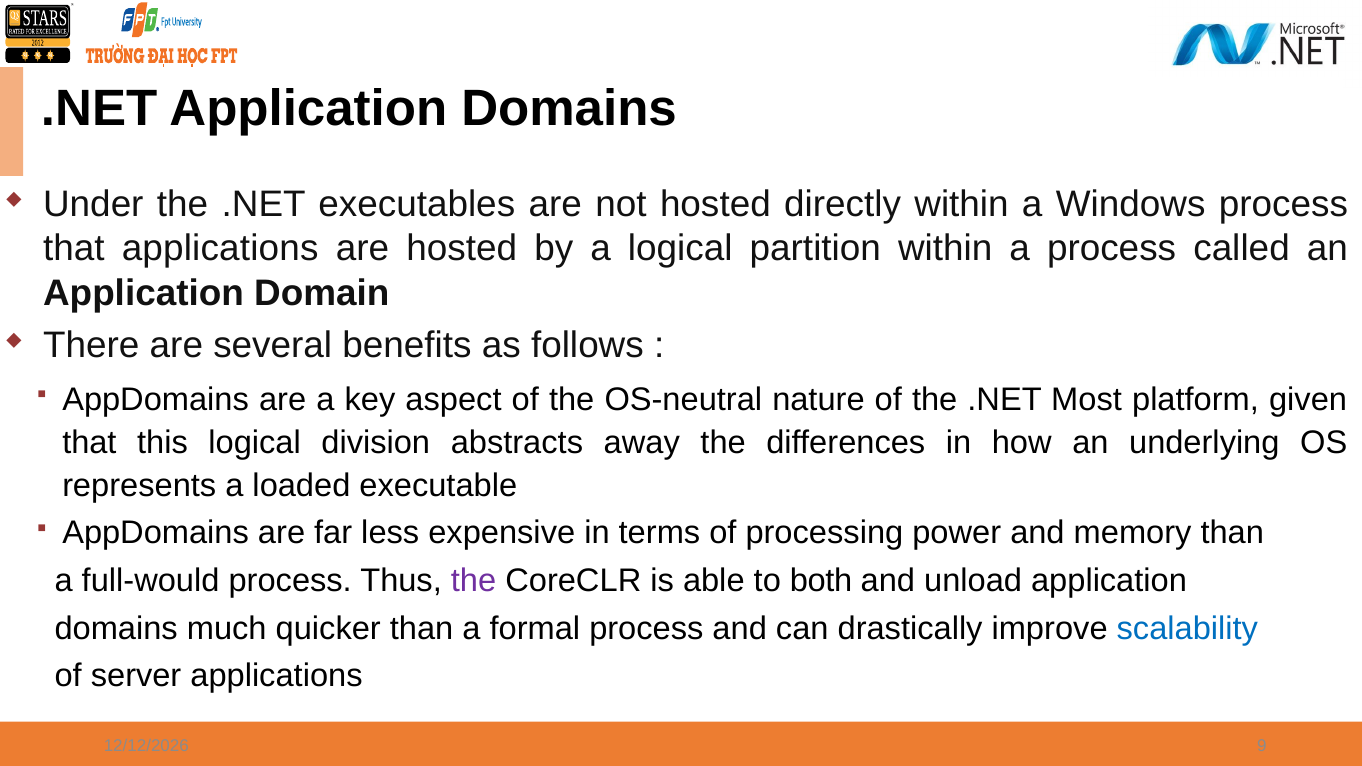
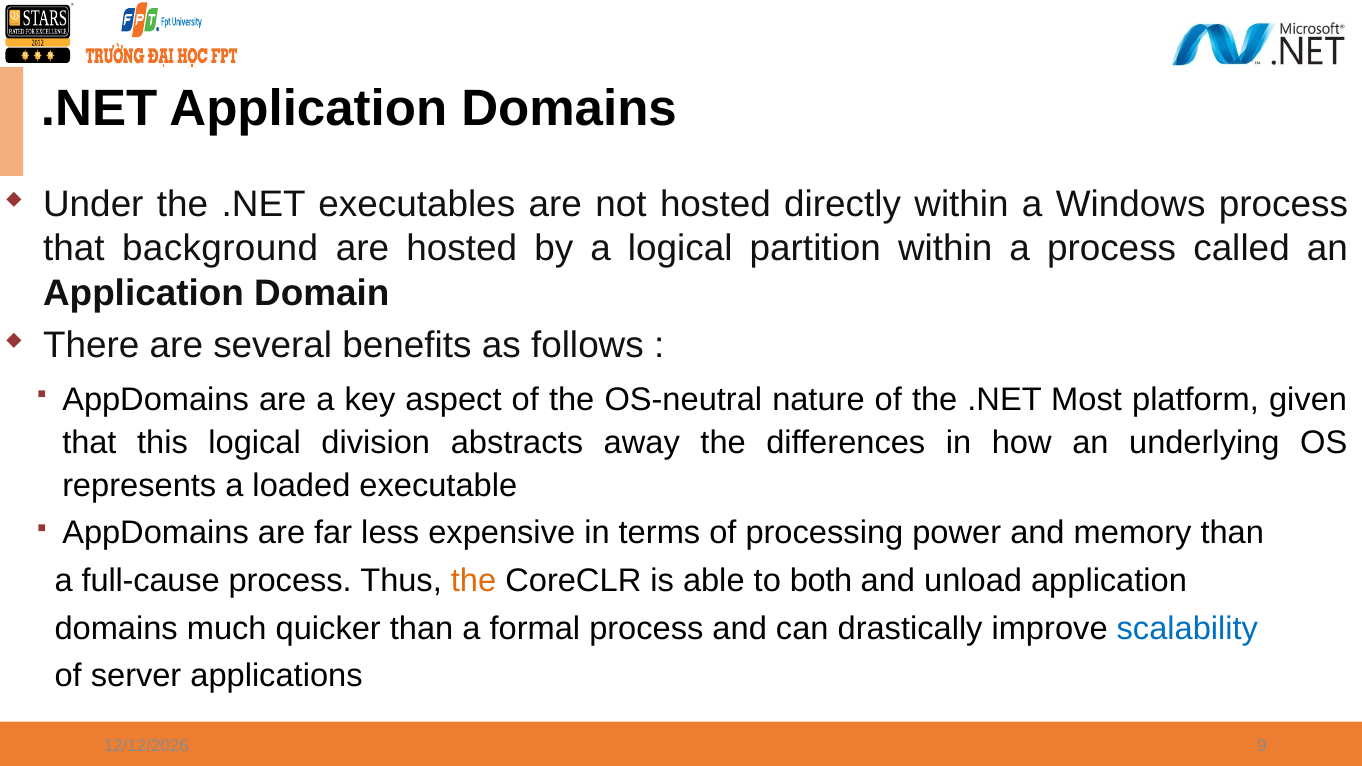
that applications: applications -> background (220, 249)
full-would: full-would -> full-cause (151, 581)
the colour: purple -> orange (474, 581)
